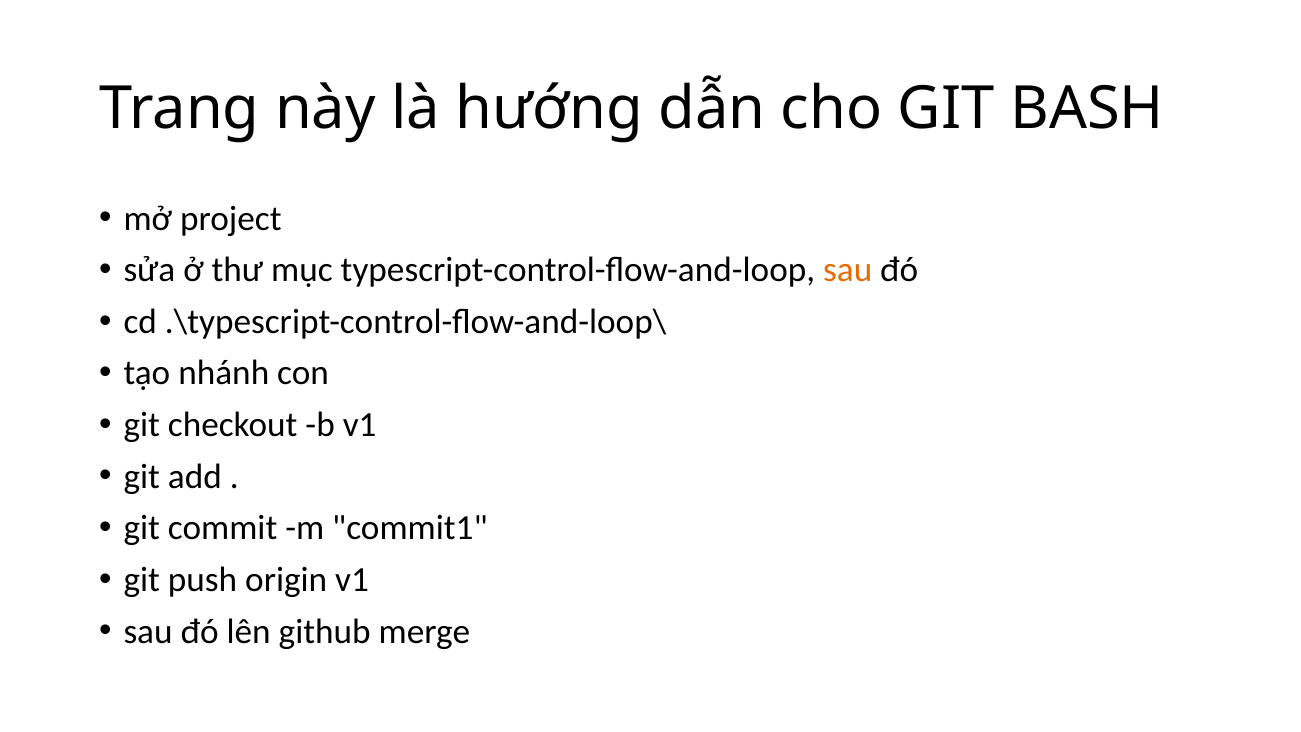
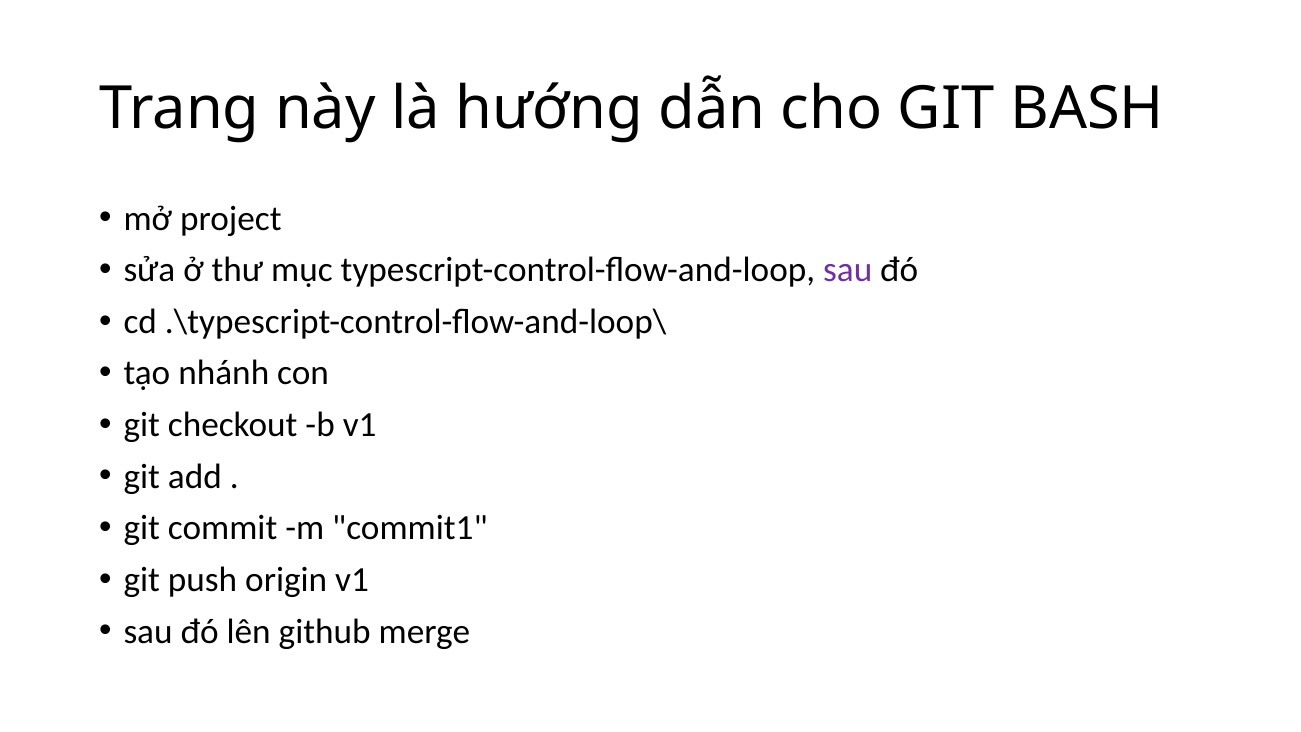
sau colour: orange -> purple (848, 270)
